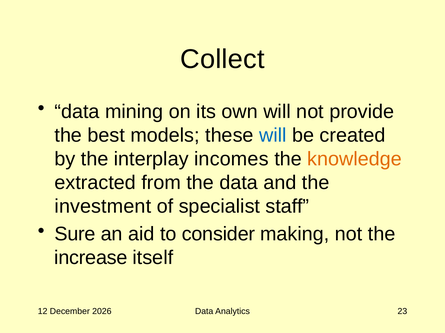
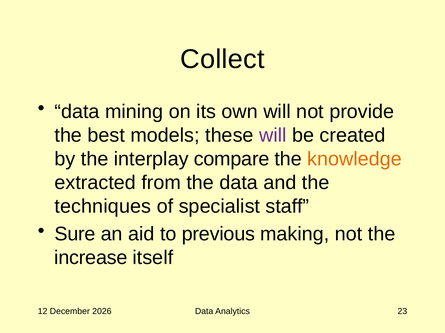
will colour: blue -> purple (273, 136)
incomes: incomes -> compare (232, 159)
investment: investment -> techniques (103, 207)
consider: consider -> previous (218, 235)
